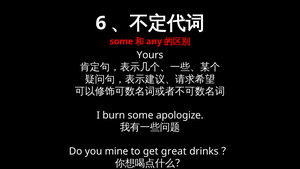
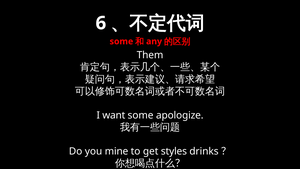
Yours: Yours -> Them (150, 55)
burn: burn -> want (114, 115)
great: great -> styles (174, 151)
